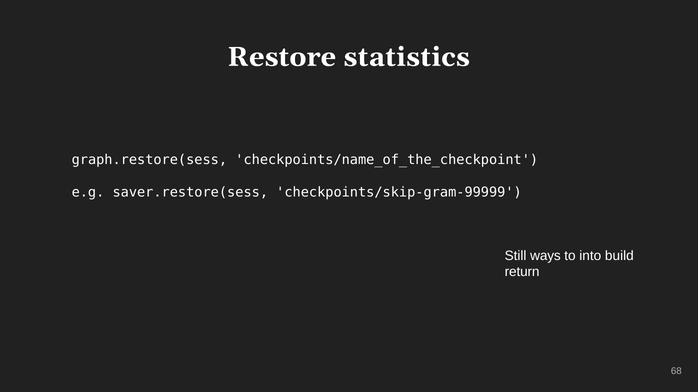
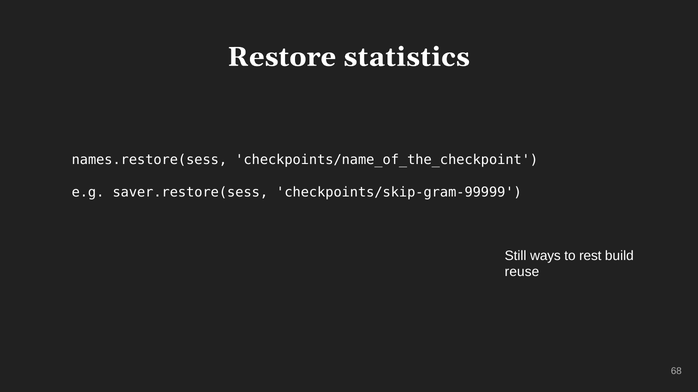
graph.restore(sess: graph.restore(sess -> names.restore(sess (149, 160)
into: into -> rest (590, 256)
return: return -> reuse (522, 272)
